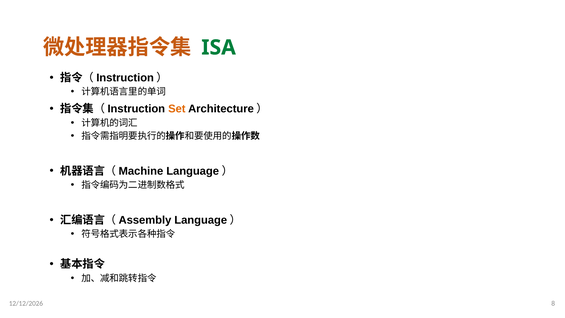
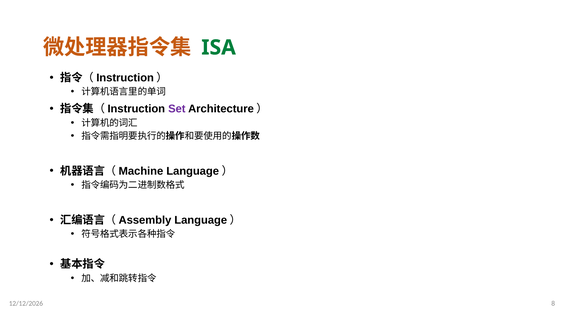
Set colour: orange -> purple (177, 109)
